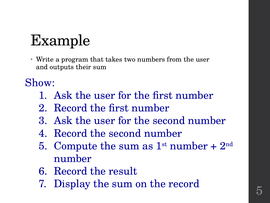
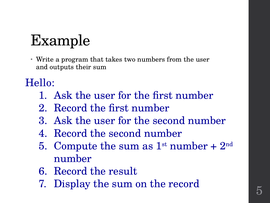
Show: Show -> Hello (40, 83)
